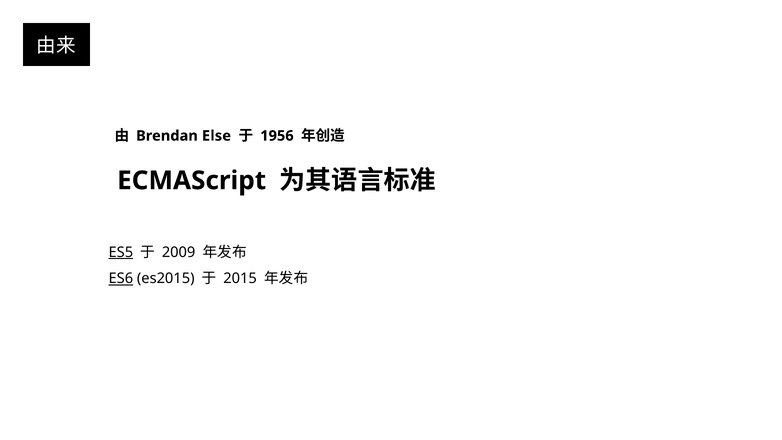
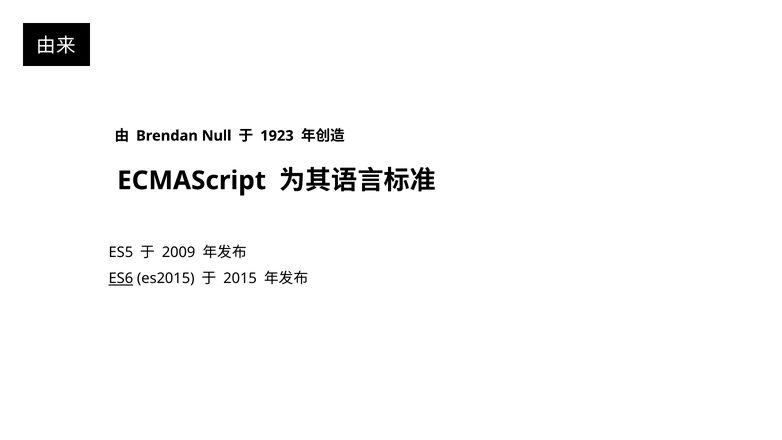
Else: Else -> Null (217, 136)
1956: 1956 -> 1923 (277, 136)
ES5 underline: present -> none (121, 252)
